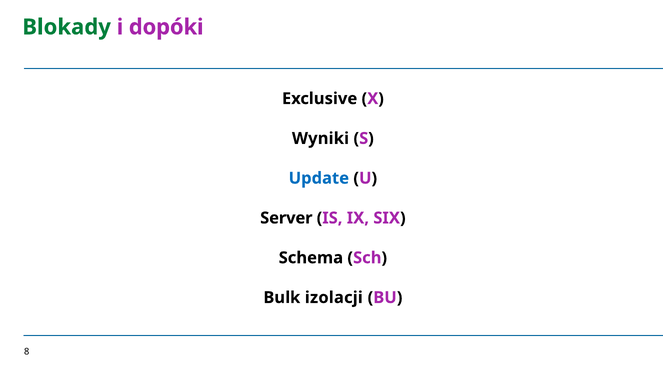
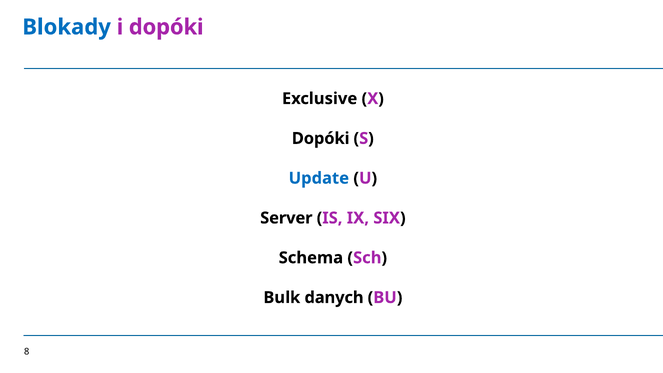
Blokady colour: green -> blue (67, 27)
Wyniki: Wyniki -> Dopóki (321, 138)
izolacji: izolacji -> danych (334, 298)
